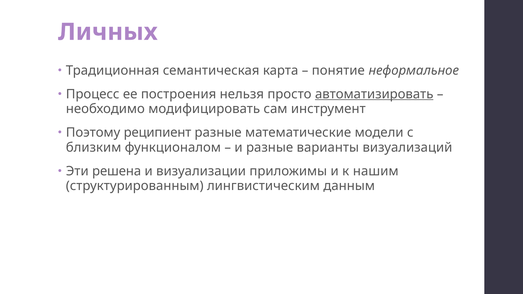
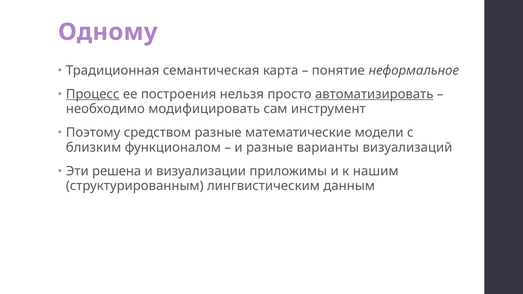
Личных: Личных -> Одному (108, 32)
Процесс underline: none -> present (93, 94)
реципиент: реципиент -> средством (157, 133)
